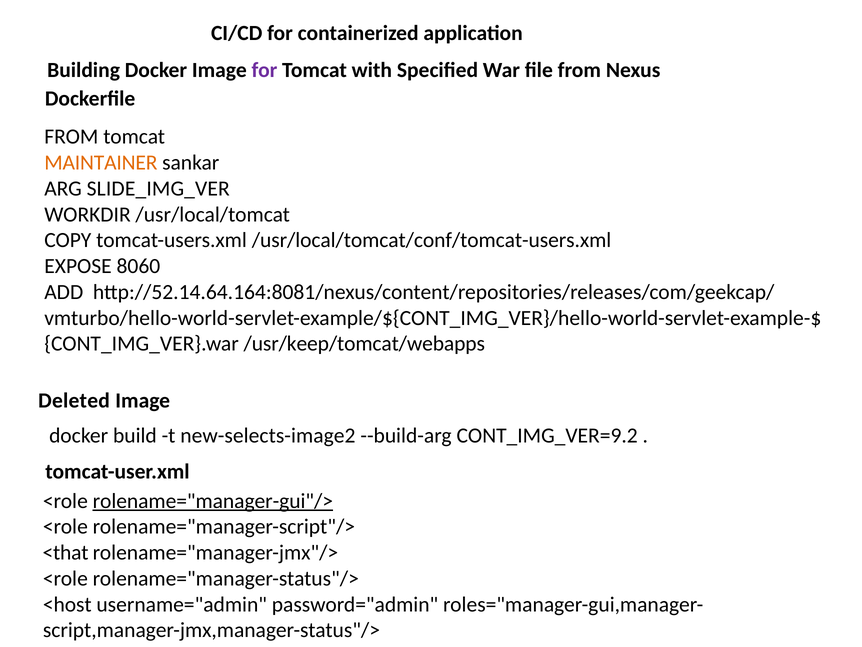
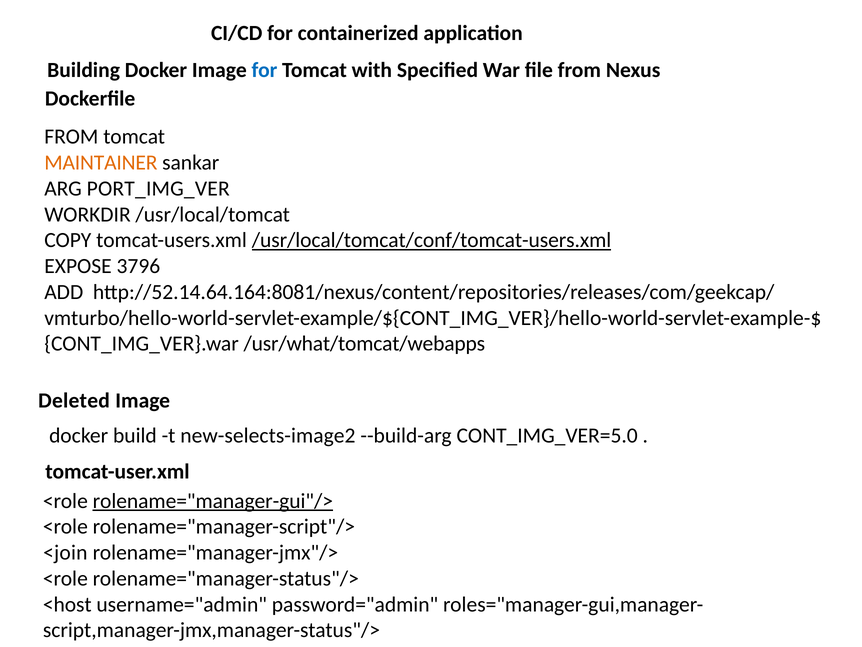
for colour: purple -> blue (264, 70)
SLIDE_IMG_VER: SLIDE_IMG_VER -> PORT_IMG_VER (158, 188)
/usr/local/tomcat/conf/tomcat-users.xml underline: none -> present (432, 240)
8060: 8060 -> 3796 (138, 266)
/usr/keep/tomcat/webapps: /usr/keep/tomcat/webapps -> /usr/what/tomcat/webapps (364, 344)
CONT_IMG_VER=9.2: CONT_IMG_VER=9.2 -> CONT_IMG_VER=5.0 (547, 435)
<that: <that -> <join (65, 552)
